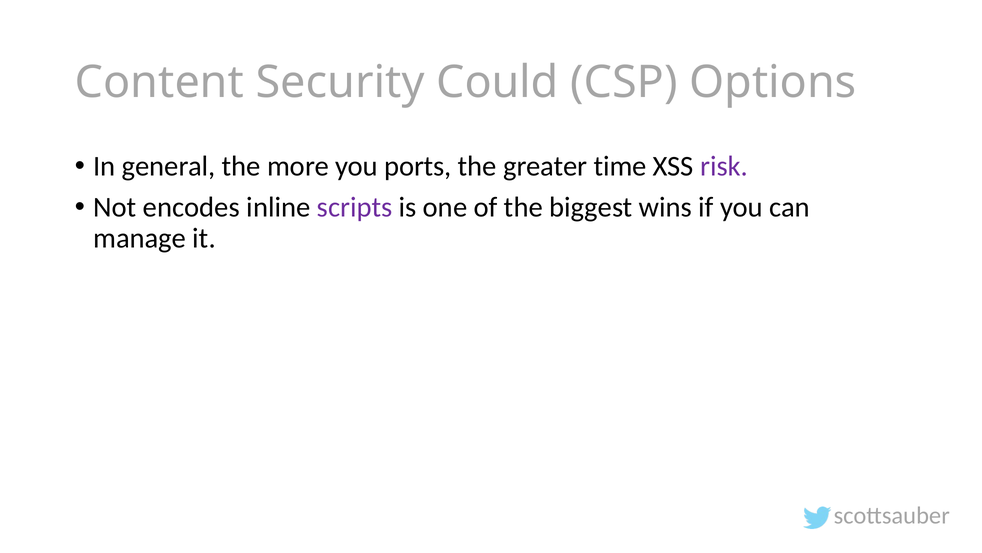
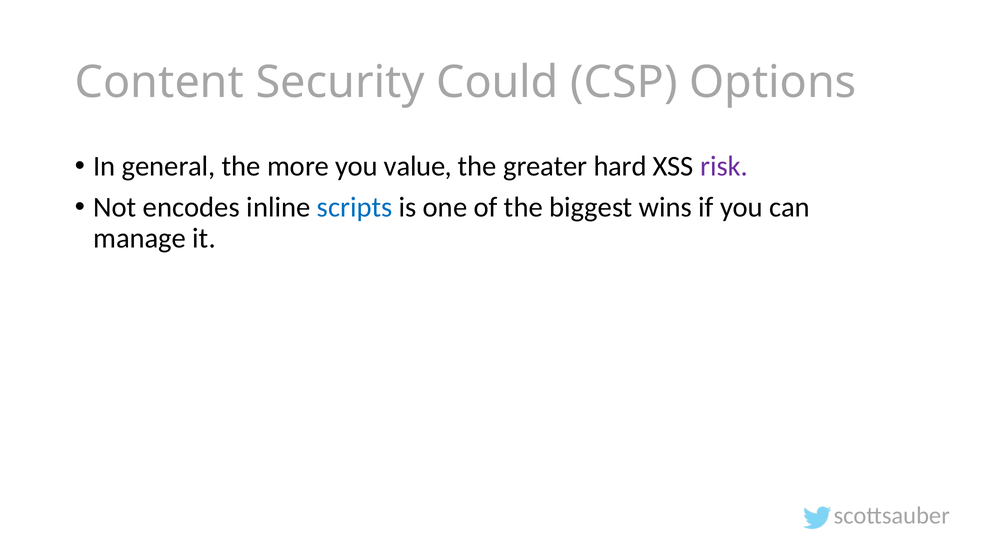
ports: ports -> value (418, 166)
time: time -> hard (620, 166)
scripts colour: purple -> blue (355, 207)
